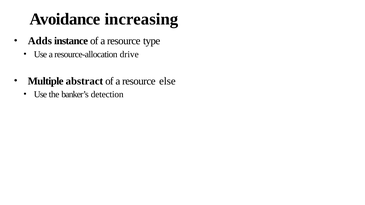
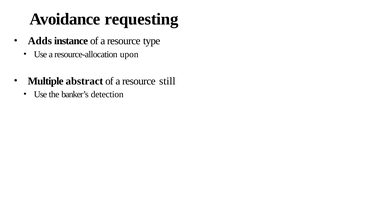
increasing: increasing -> requesting (142, 19)
drive: drive -> upon (129, 54)
else: else -> still (167, 81)
